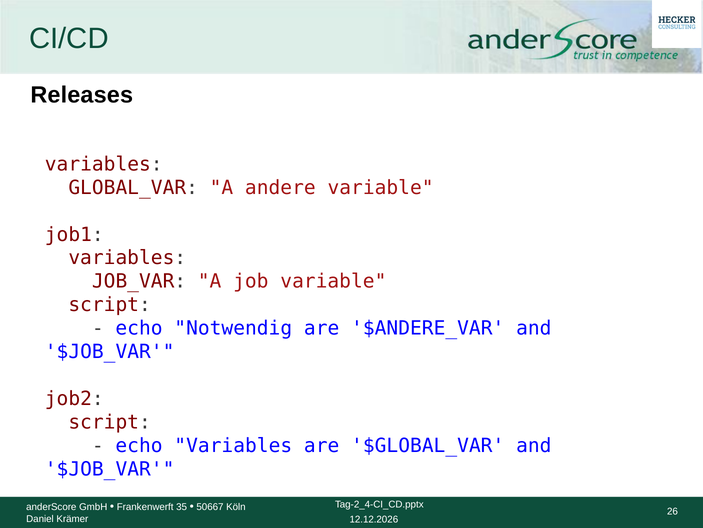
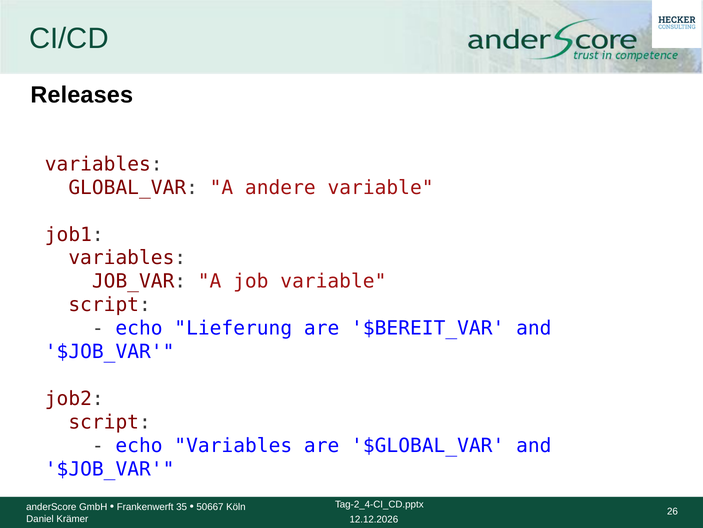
Notwendig: Notwendig -> Lieferung (233, 328)
$ANDERE_VAR: $ANDERE_VAR -> $BEREIT_VAR (428, 328)
